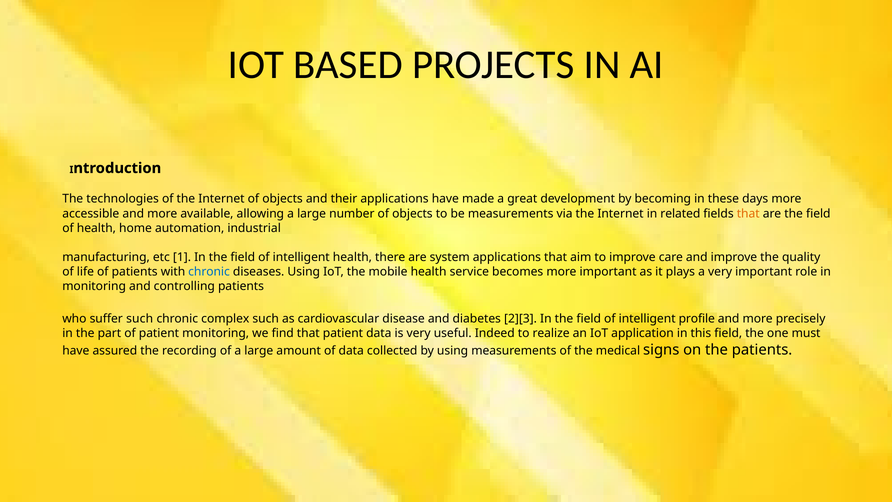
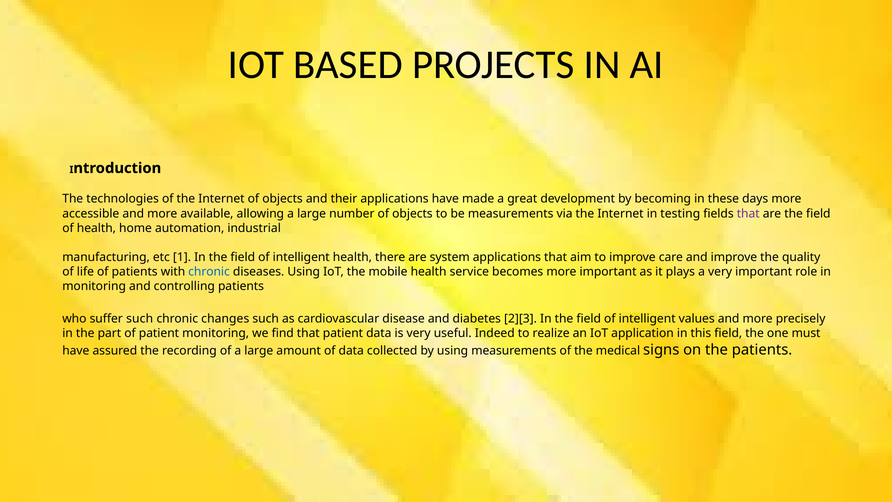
related: related -> testing (680, 213)
that colour: orange -> purple (748, 213)
complex: complex -> changes (225, 319)
profile: profile -> values (697, 319)
